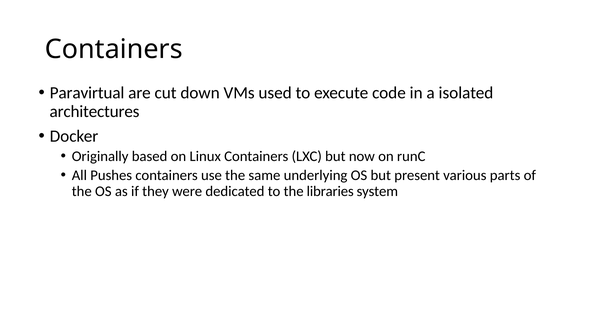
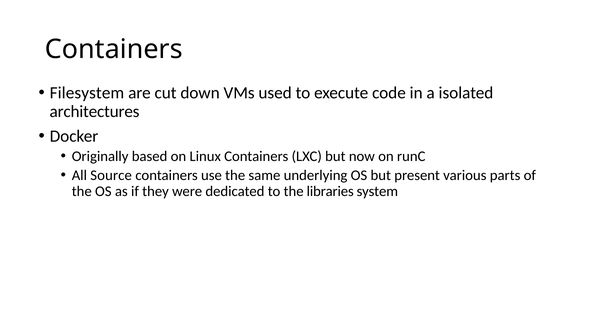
Paravirtual: Paravirtual -> Filesystem (87, 93)
Pushes: Pushes -> Source (111, 175)
